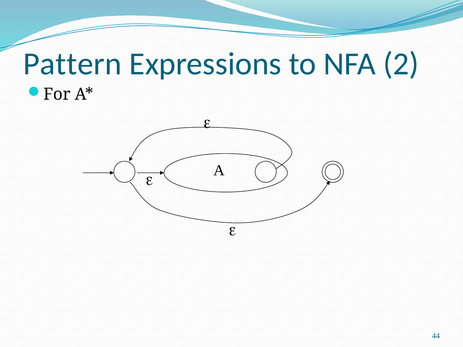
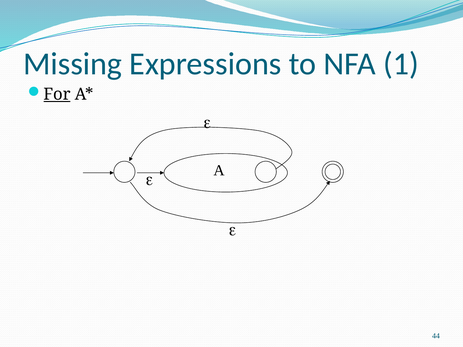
Pattern: Pattern -> Missing (73, 64)
2: 2 -> 1 (401, 64)
For underline: none -> present (57, 95)
